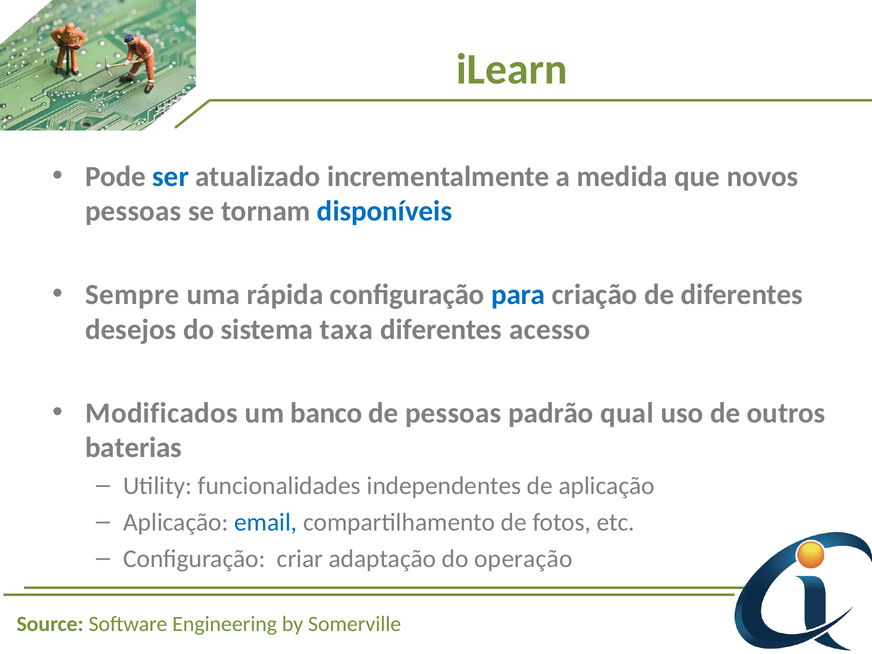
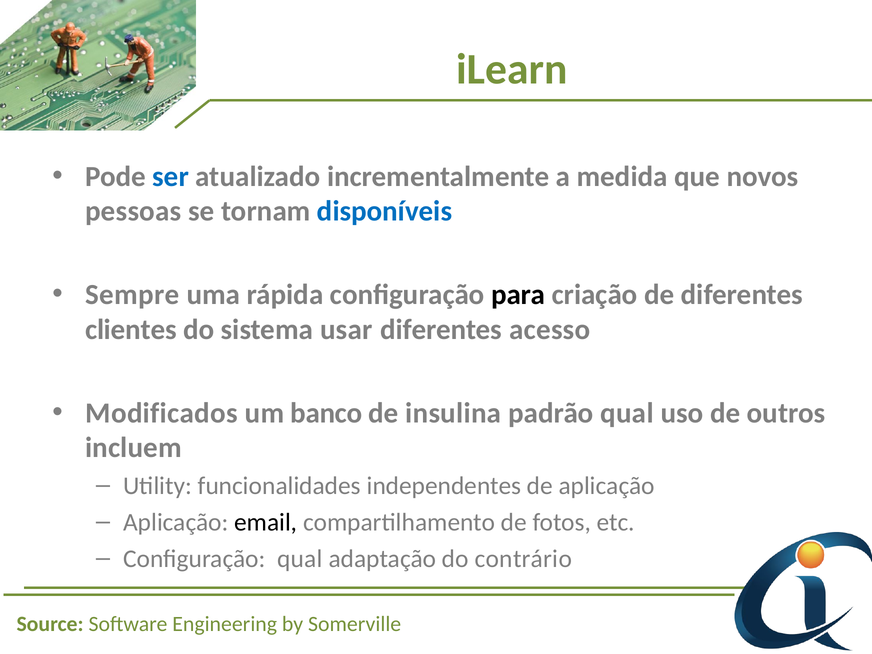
para colour: blue -> black (518, 295)
desejos: desejos -> clientes (131, 330)
taxa: taxa -> usar (346, 330)
de pessoas: pessoas -> insulina (453, 413)
baterias: baterias -> incluem (133, 448)
email colour: blue -> black (266, 522)
Configuração criar: criar -> qual (300, 559)
operação: operação -> contrário (523, 559)
